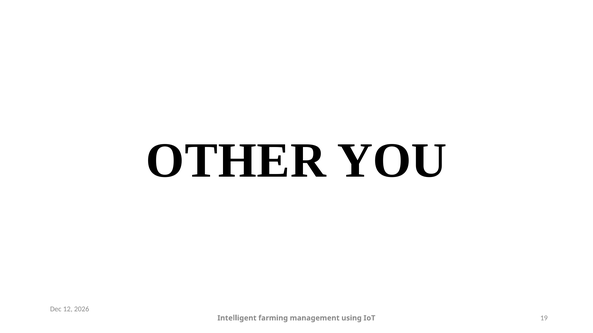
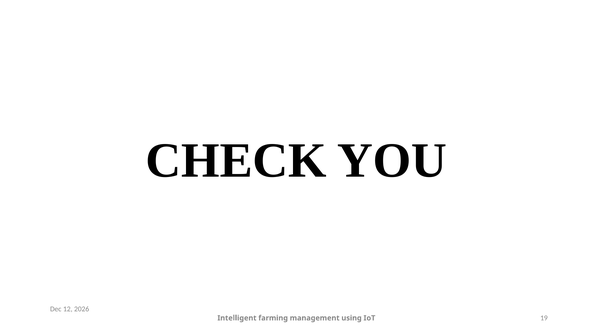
OTHER: OTHER -> CHECK (236, 161)
